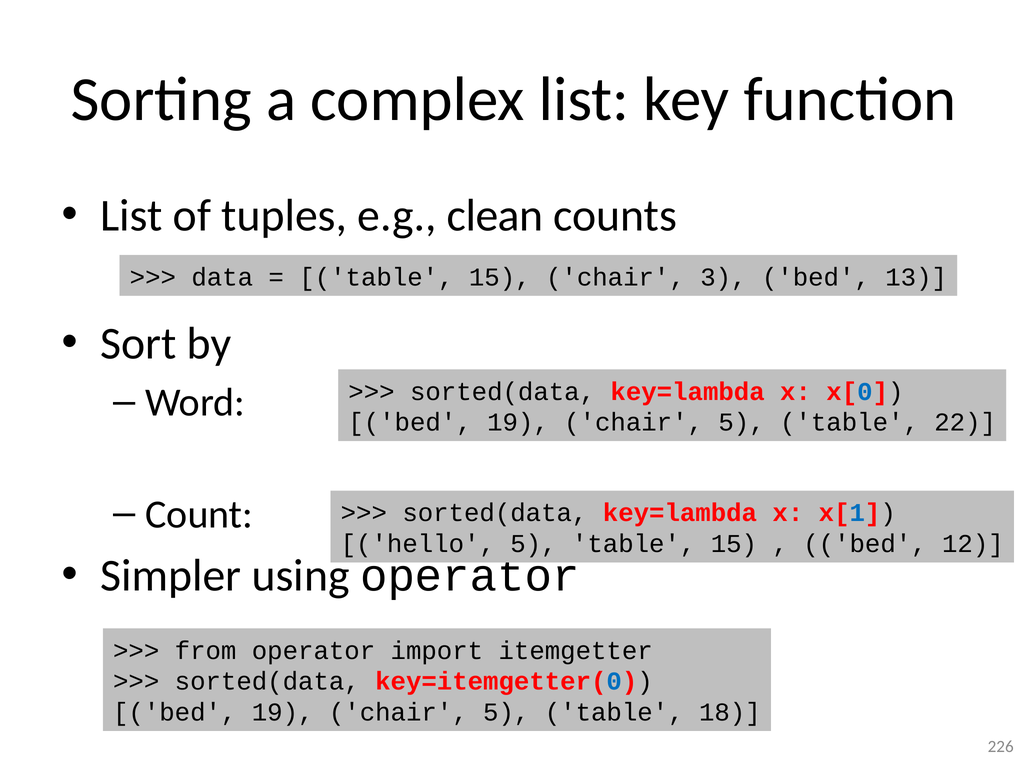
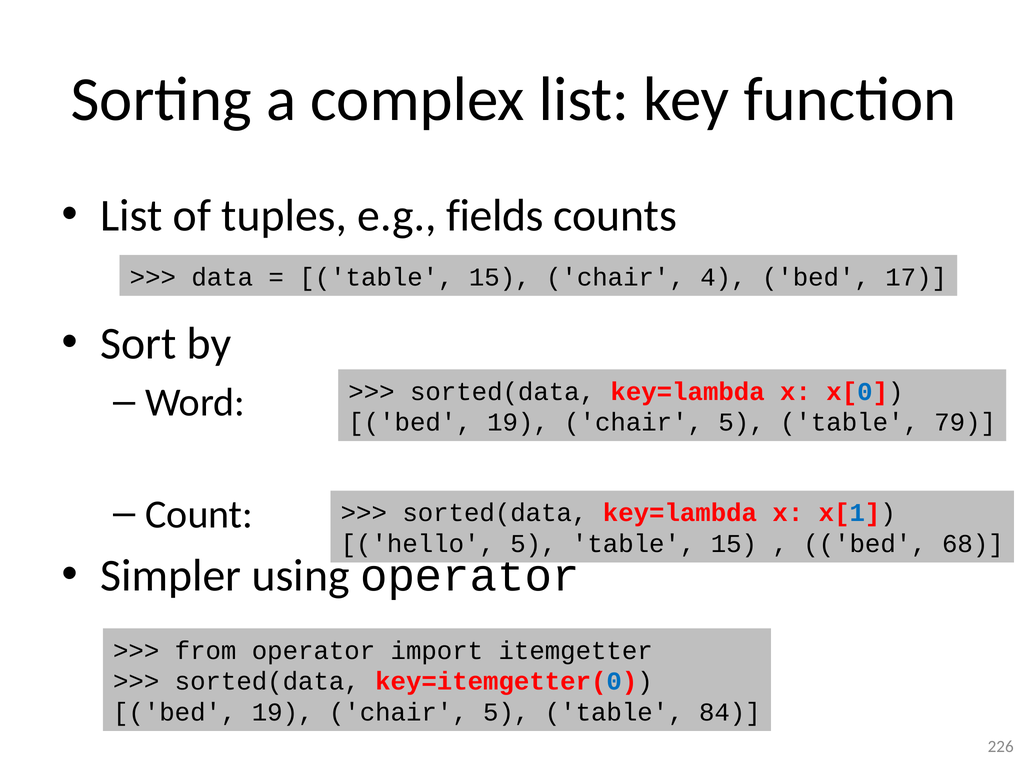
clean: clean -> fields (495, 216)
3: 3 -> 4 (723, 277)
13: 13 -> 17 (916, 277)
22: 22 -> 79 (965, 422)
12: 12 -> 68 (973, 544)
18: 18 -> 84 (730, 712)
